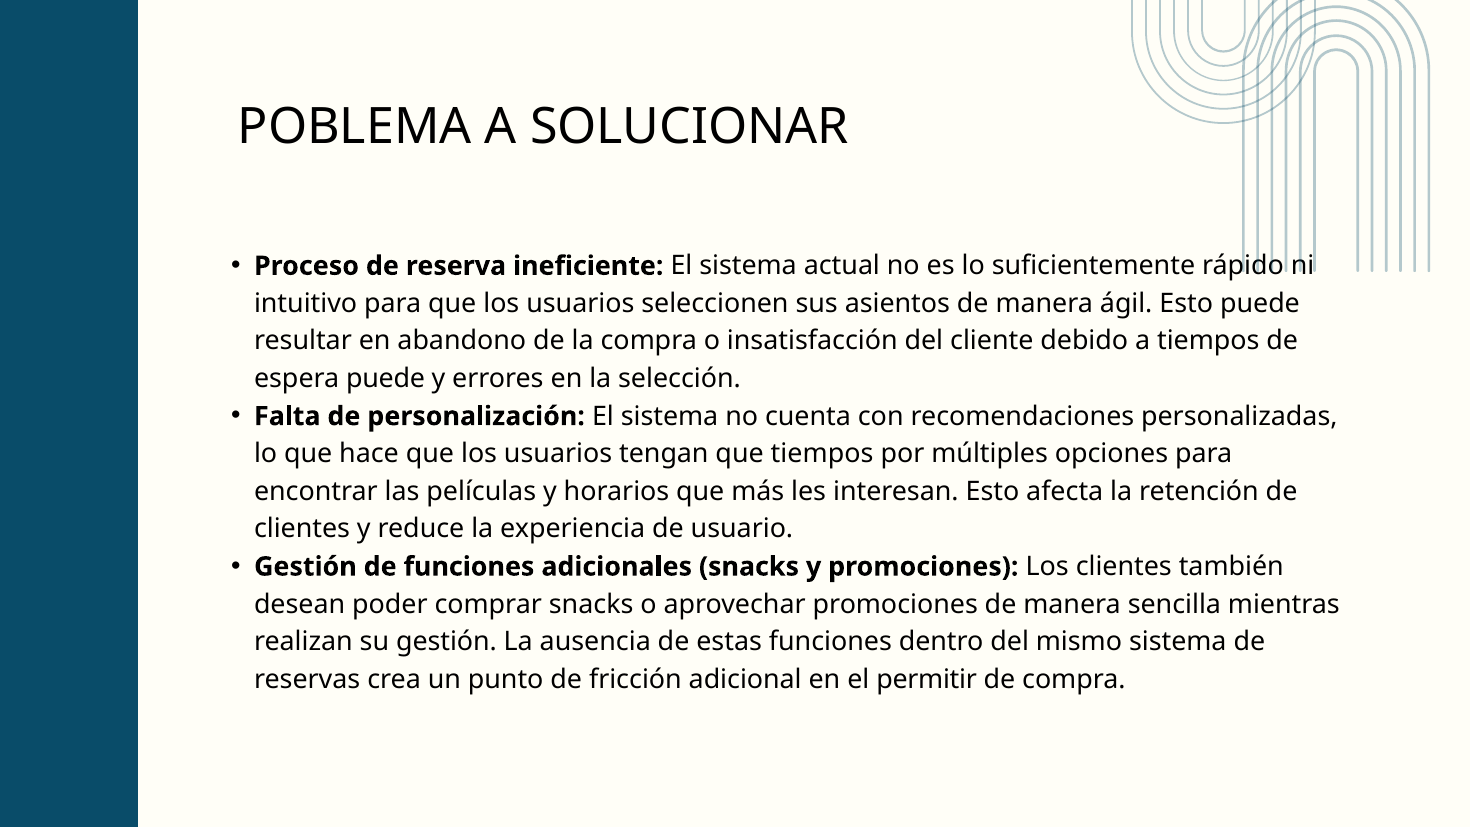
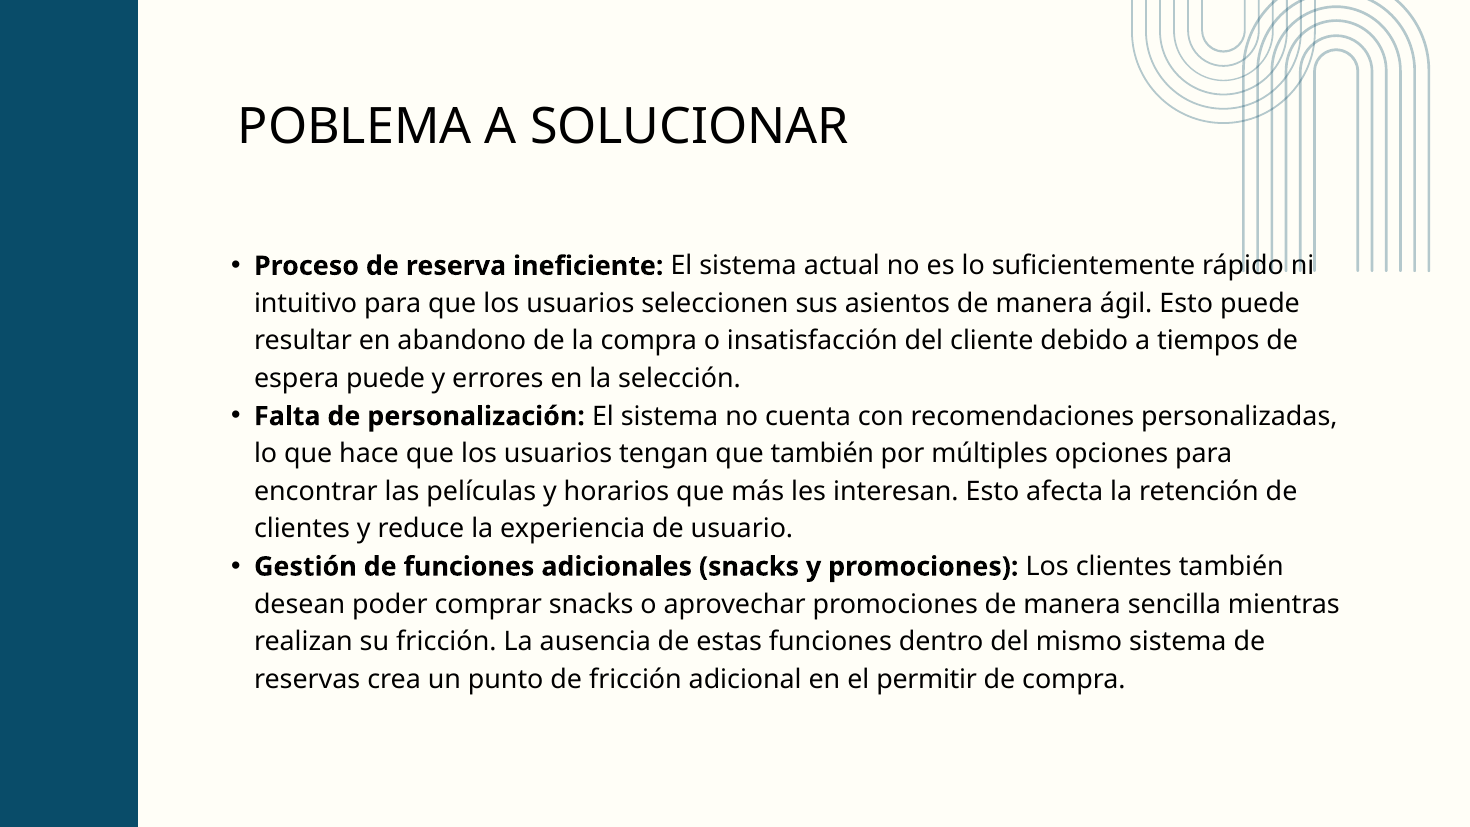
que tiempos: tiempos -> también (822, 454)
su gestión: gestión -> fricción (446, 642)
